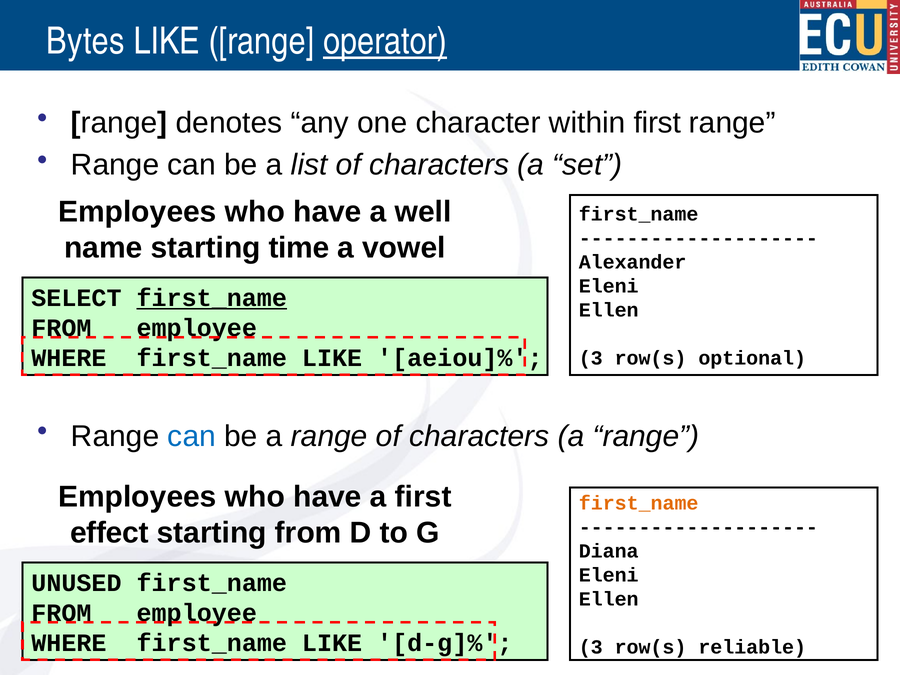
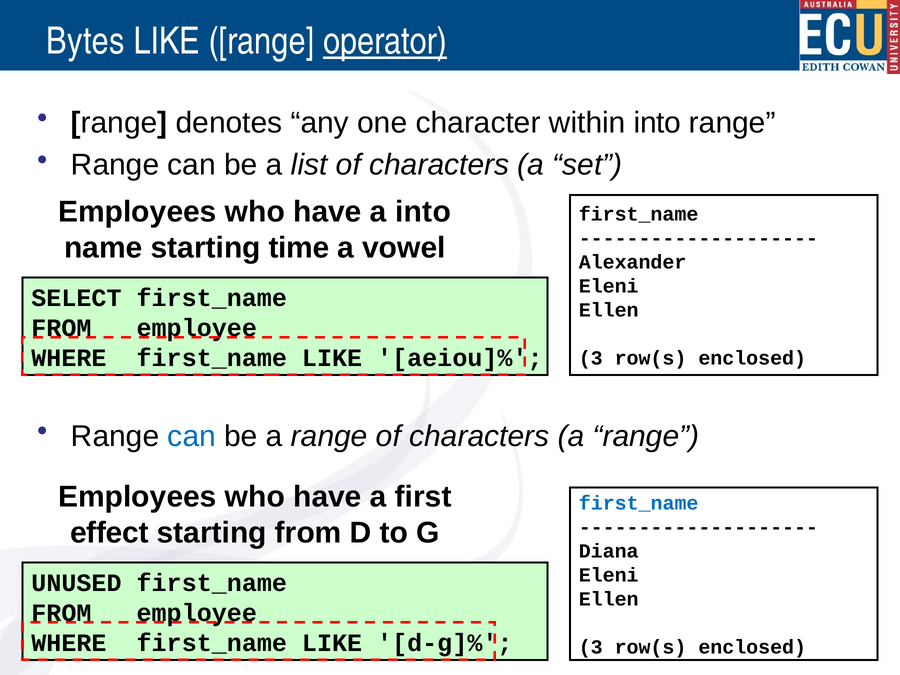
within first: first -> into (657, 123)
a well: well -> into (423, 212)
first_name underline: present -> none (212, 298)
optional: optional -> enclosed (752, 358)
first_name colour: orange -> blue (639, 503)
reliable: reliable -> enclosed (752, 647)
